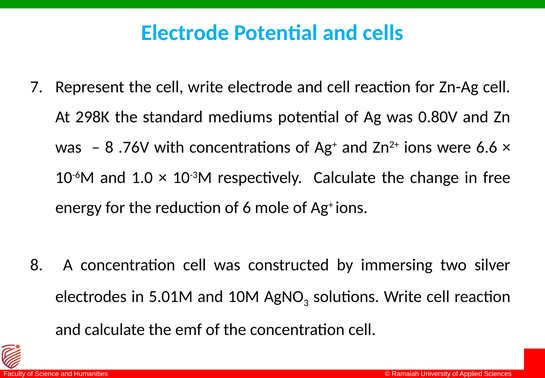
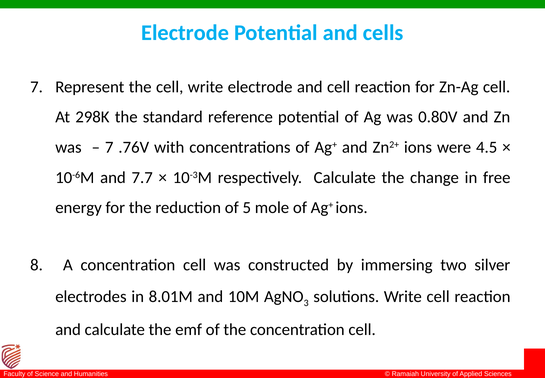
mediums: mediums -> reference (240, 117)
8: 8 -> 7 (109, 147)
6.6: 6.6 -> 4.5 (487, 147)
1.0: 1.0 -> 7.7 (142, 177)
6: 6 -> 5 (247, 207)
5.01M: 5.01M -> 8.01M (171, 296)
